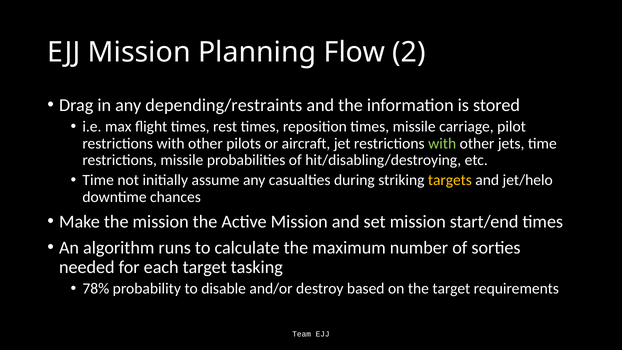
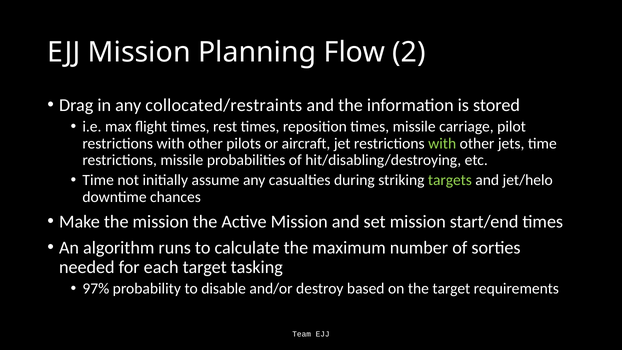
depending/restraints: depending/restraints -> collocated/restraints (224, 105)
targets colour: yellow -> light green (450, 180)
78%: 78% -> 97% (96, 289)
